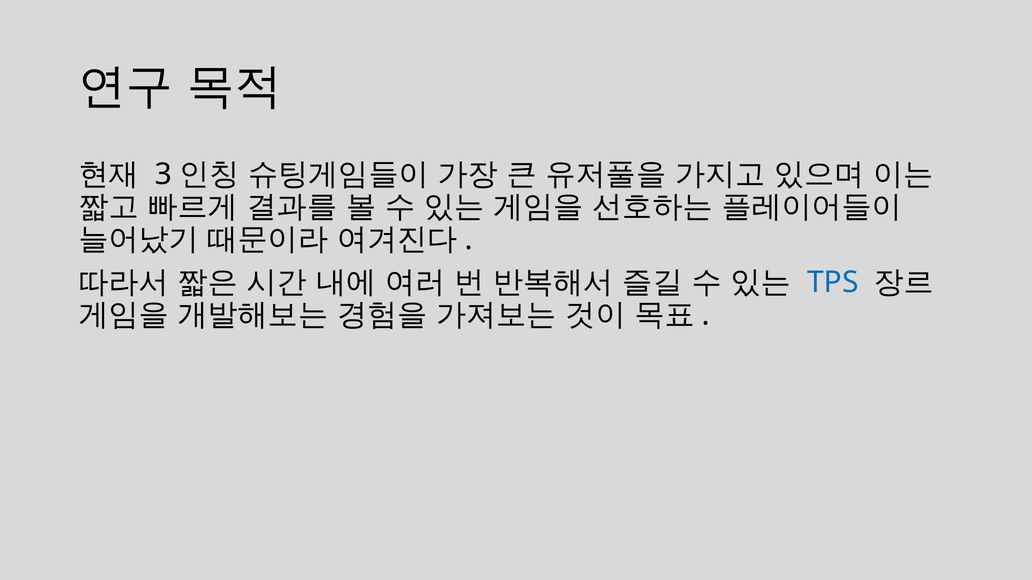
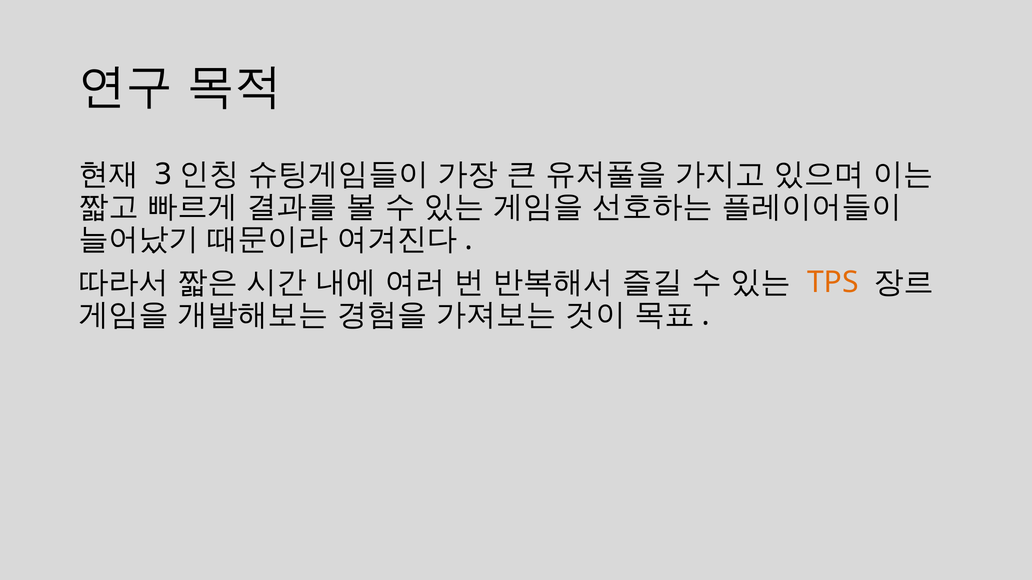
TPS colour: blue -> orange (833, 283)
